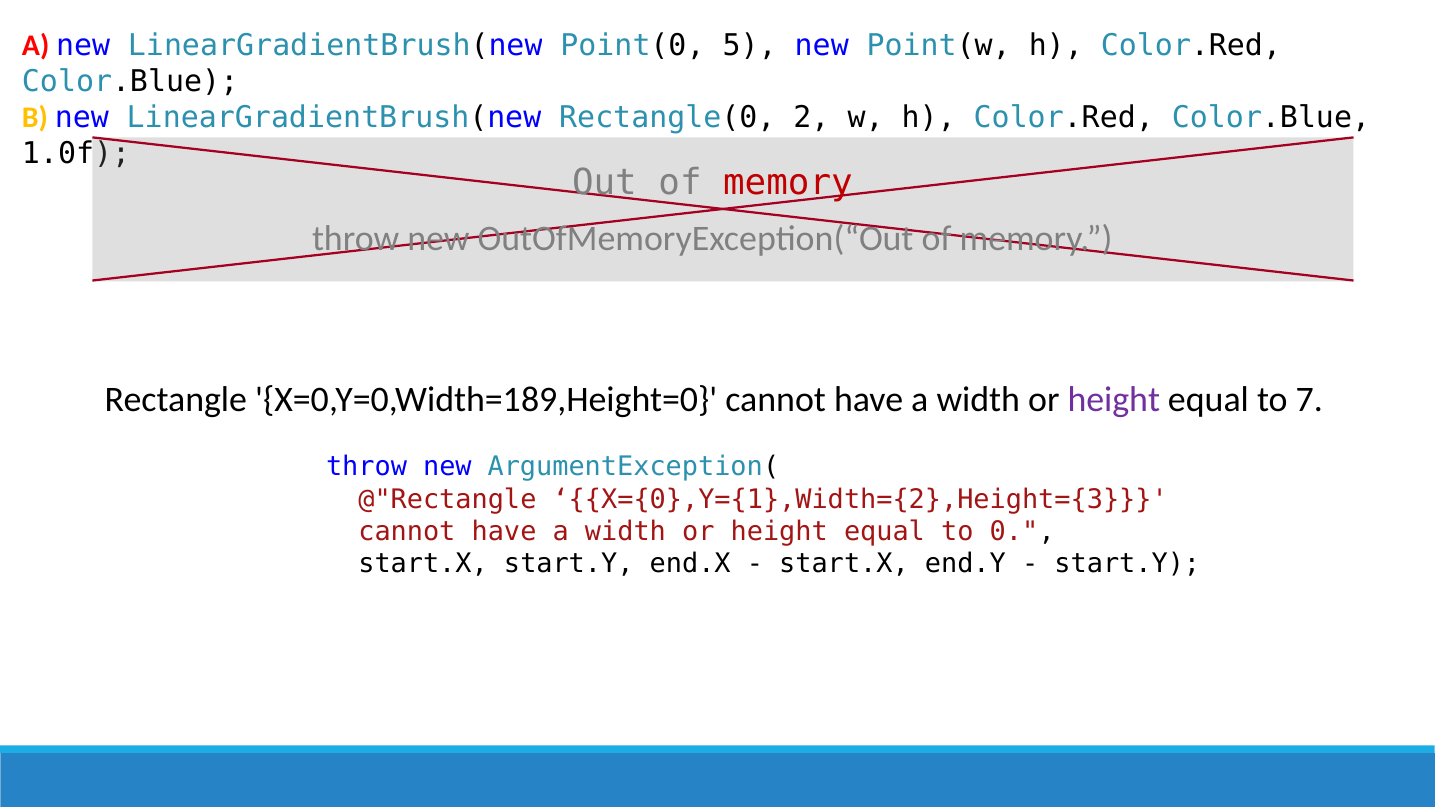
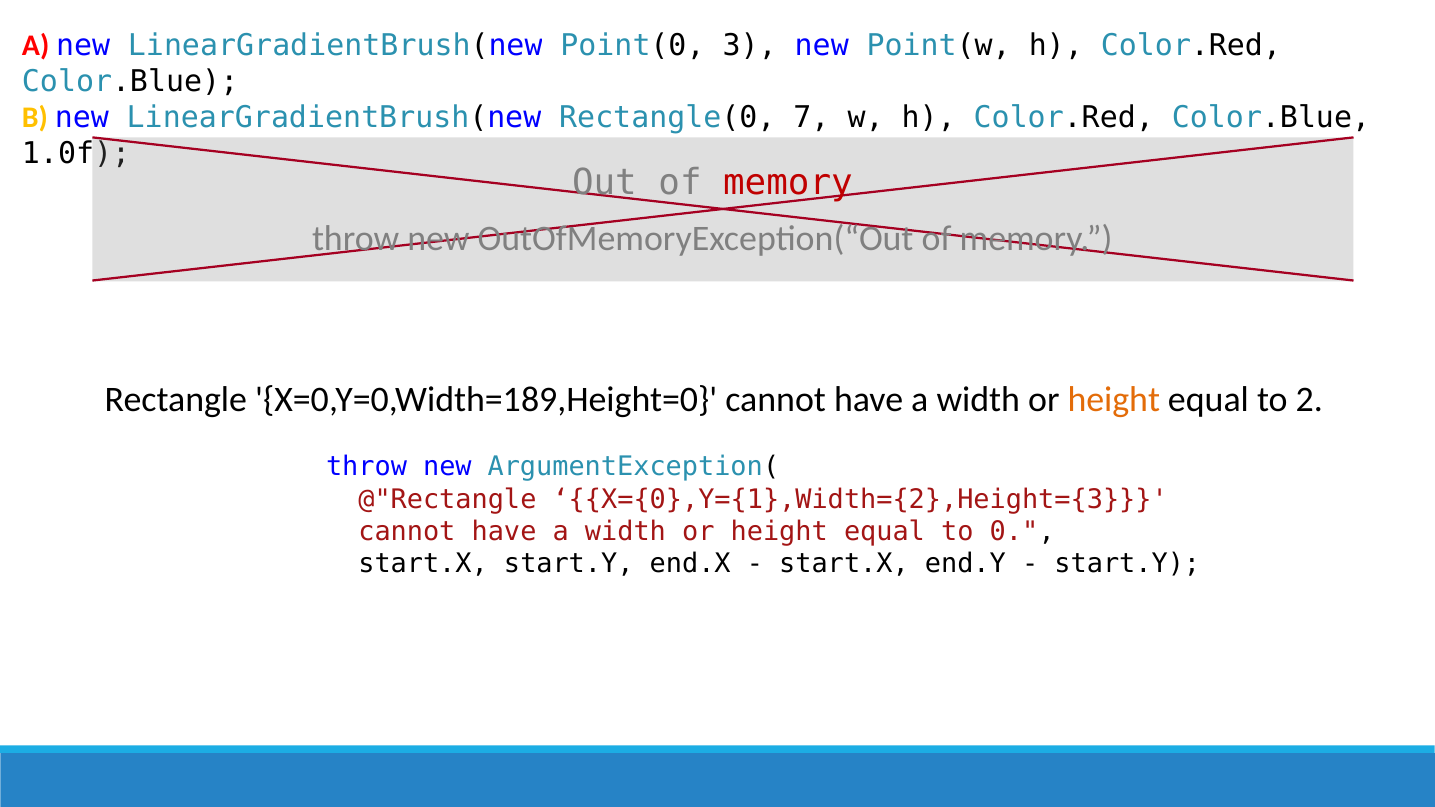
5: 5 -> 3 (750, 46)
2: 2 -> 7 (811, 117)
height colour: purple -> orange (1114, 399)
7: 7 -> 2 (1309, 399)
